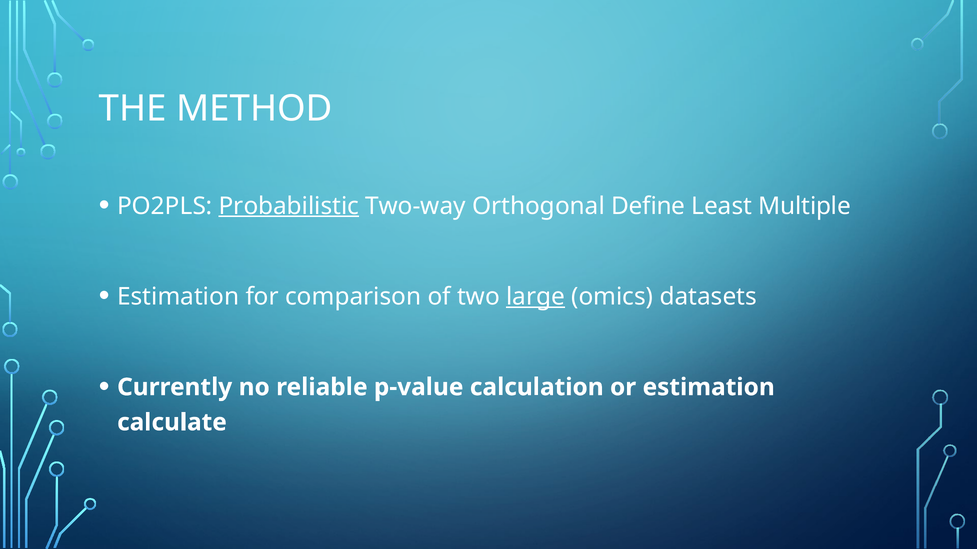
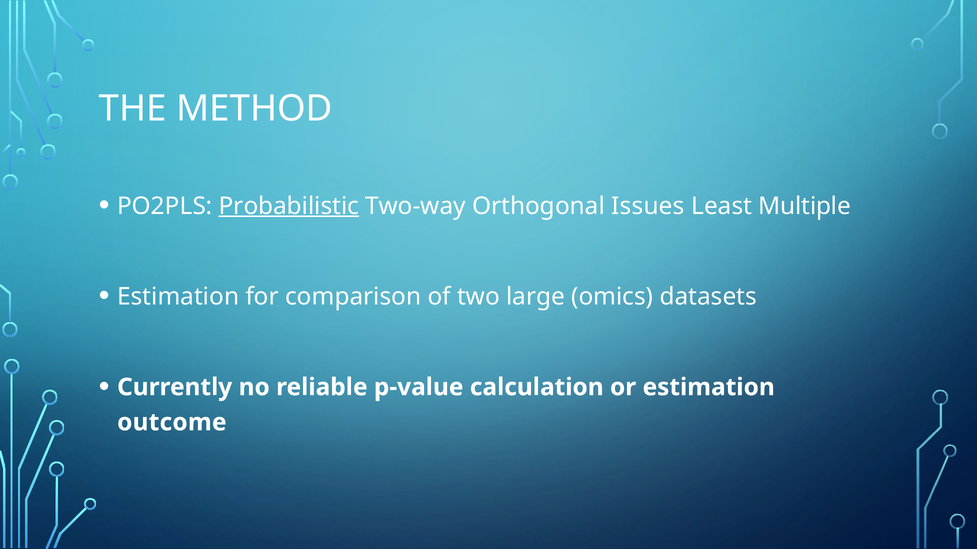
Define: Define -> Issues (648, 206)
large underline: present -> none (536, 297)
calculate: calculate -> outcome (172, 423)
